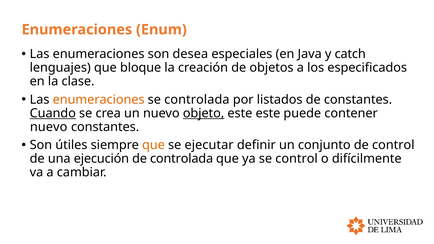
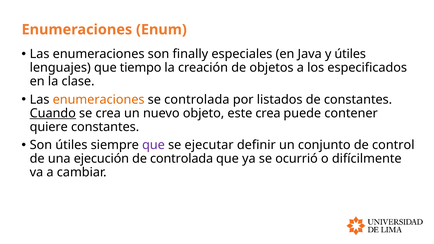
desea: desea -> finally (190, 54)
y catch: catch -> útiles (350, 54)
bloque: bloque -> tiempo (141, 68)
objeto underline: present -> none (204, 113)
este este: este -> crea (268, 113)
nuevo: nuevo -> quiere (49, 127)
que colour: orange -> purple (153, 145)
se control: control -> ocurrió (297, 159)
